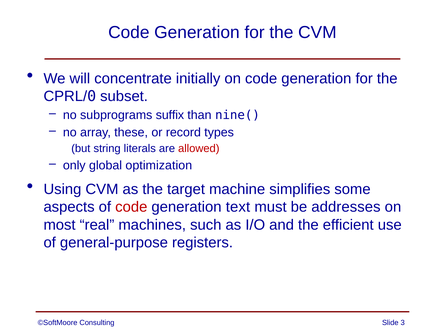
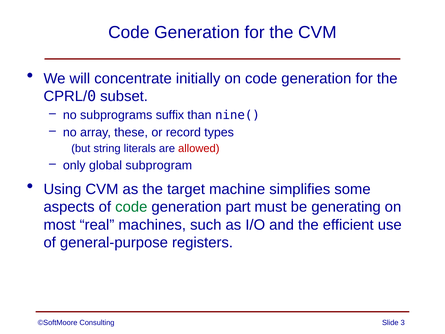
optimization: optimization -> subprogram (159, 165)
code colour: red -> green (131, 207)
text: text -> part (238, 207)
addresses: addresses -> generating (346, 207)
